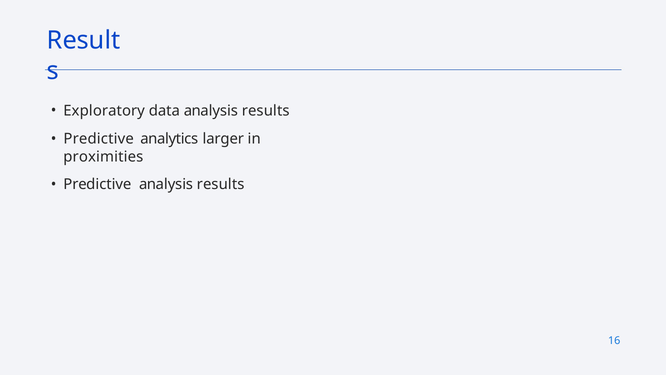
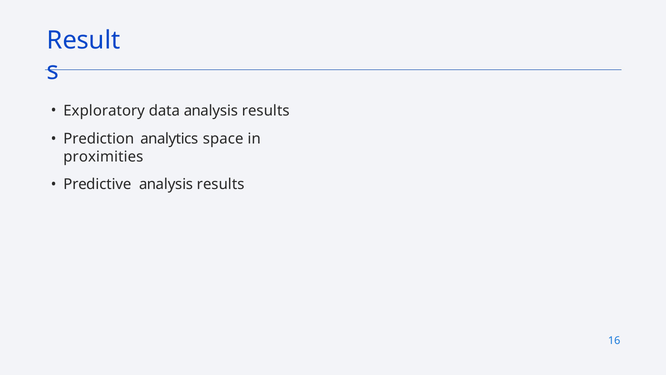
Predictive: Predictive -> Prediction (99, 139)
larger: larger -> space (223, 139)
